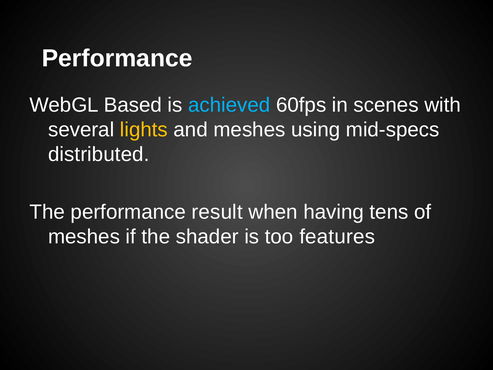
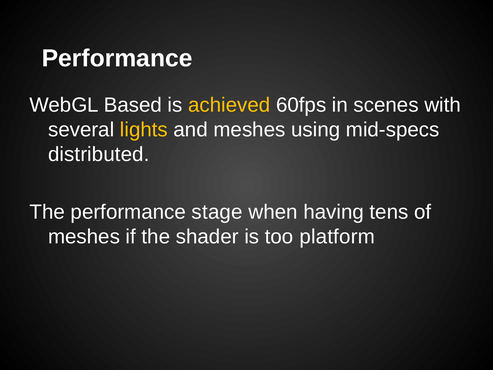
achieved colour: light blue -> yellow (229, 105)
result: result -> stage (217, 212)
features: features -> platform (337, 236)
